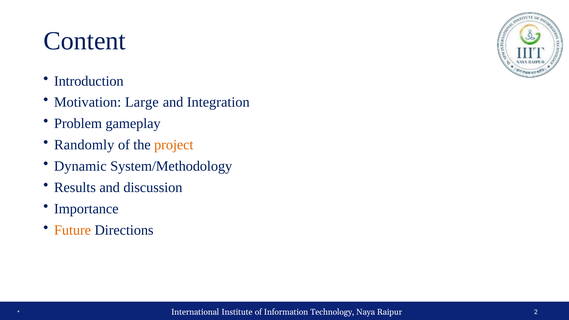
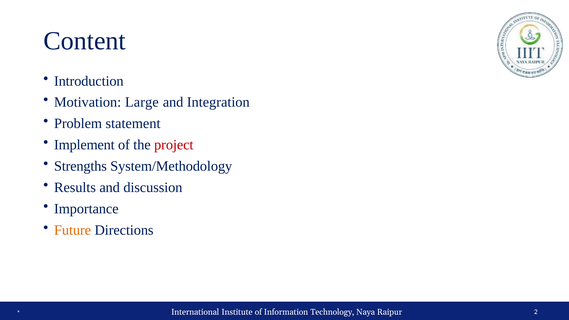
gameplay: gameplay -> statement (133, 124)
Randomly: Randomly -> Implement (84, 145)
project colour: orange -> red (174, 145)
Dynamic: Dynamic -> Strengths (80, 166)
